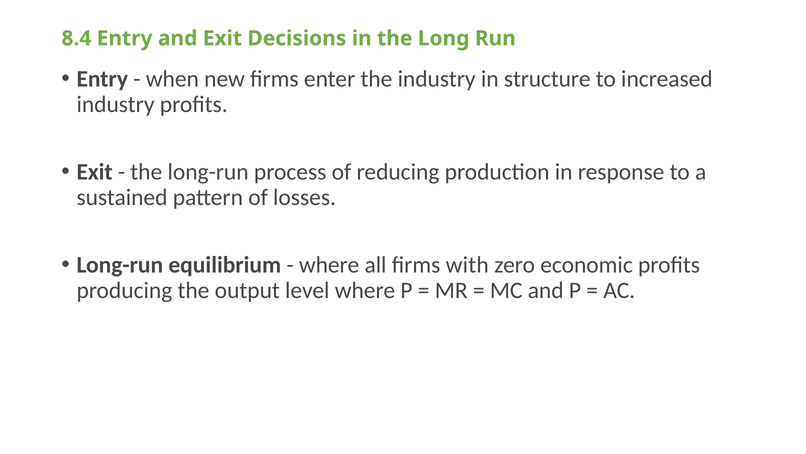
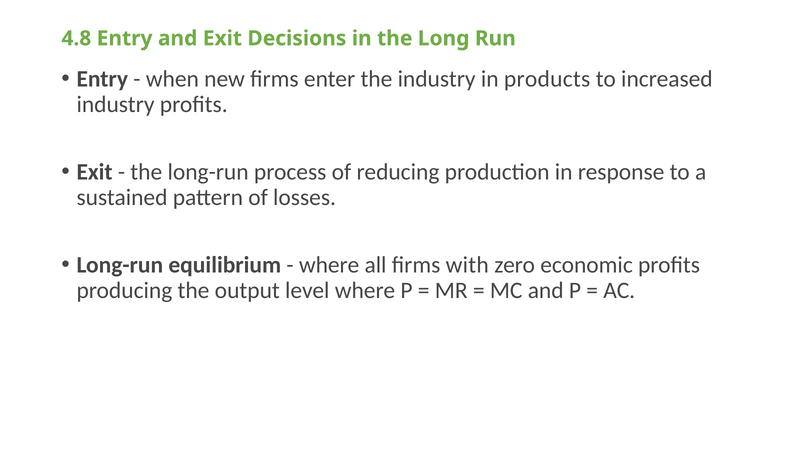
8.4: 8.4 -> 4.8 (76, 38)
structure: structure -> products (547, 79)
